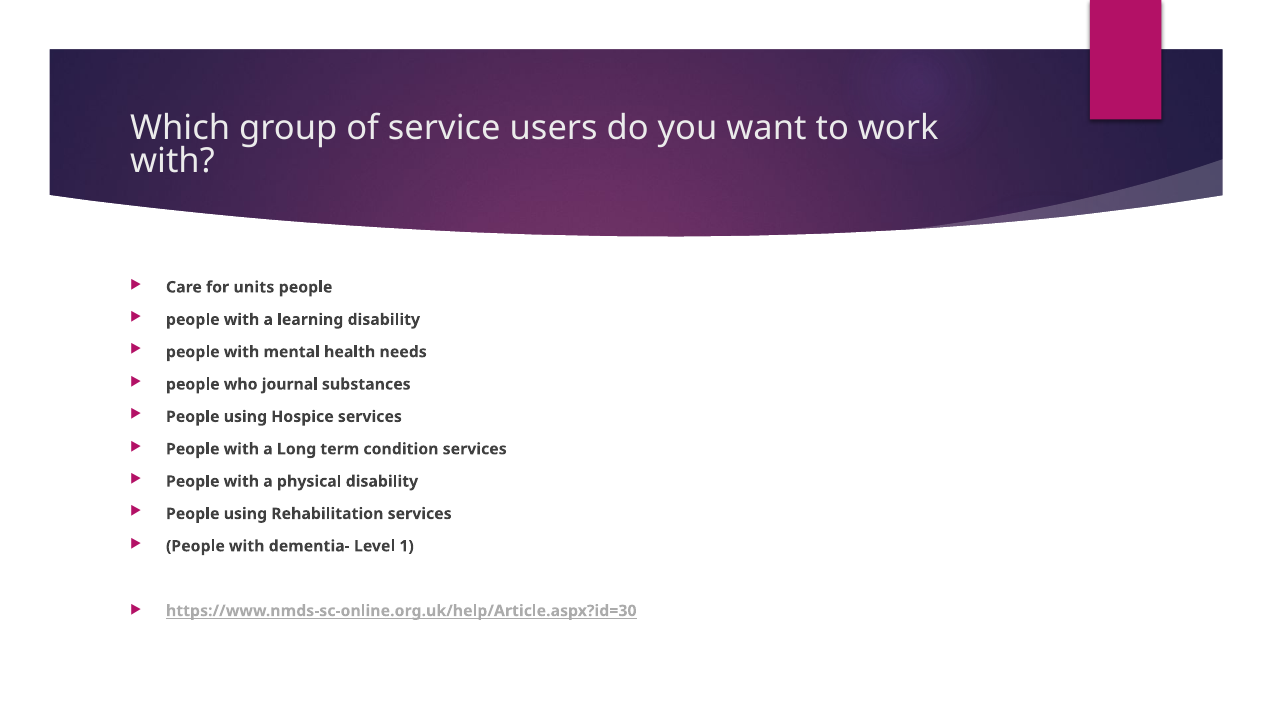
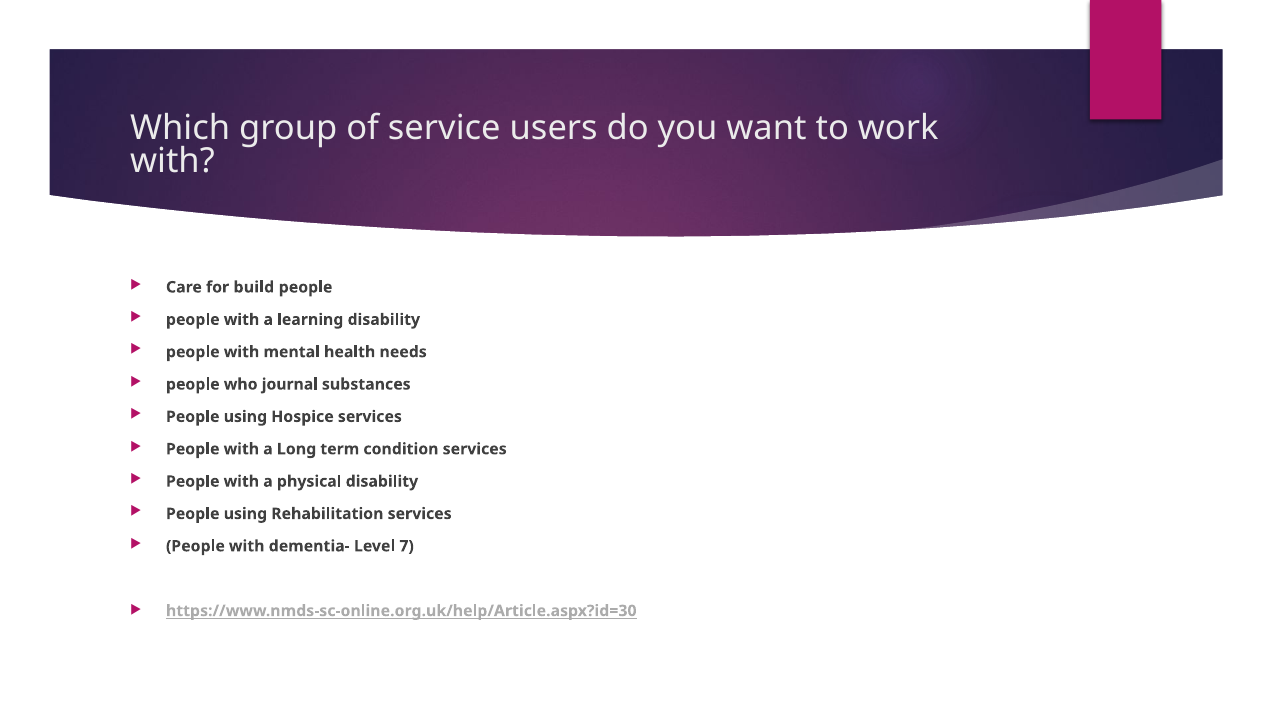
units: units -> build (254, 287)
1: 1 -> 7 (407, 546)
